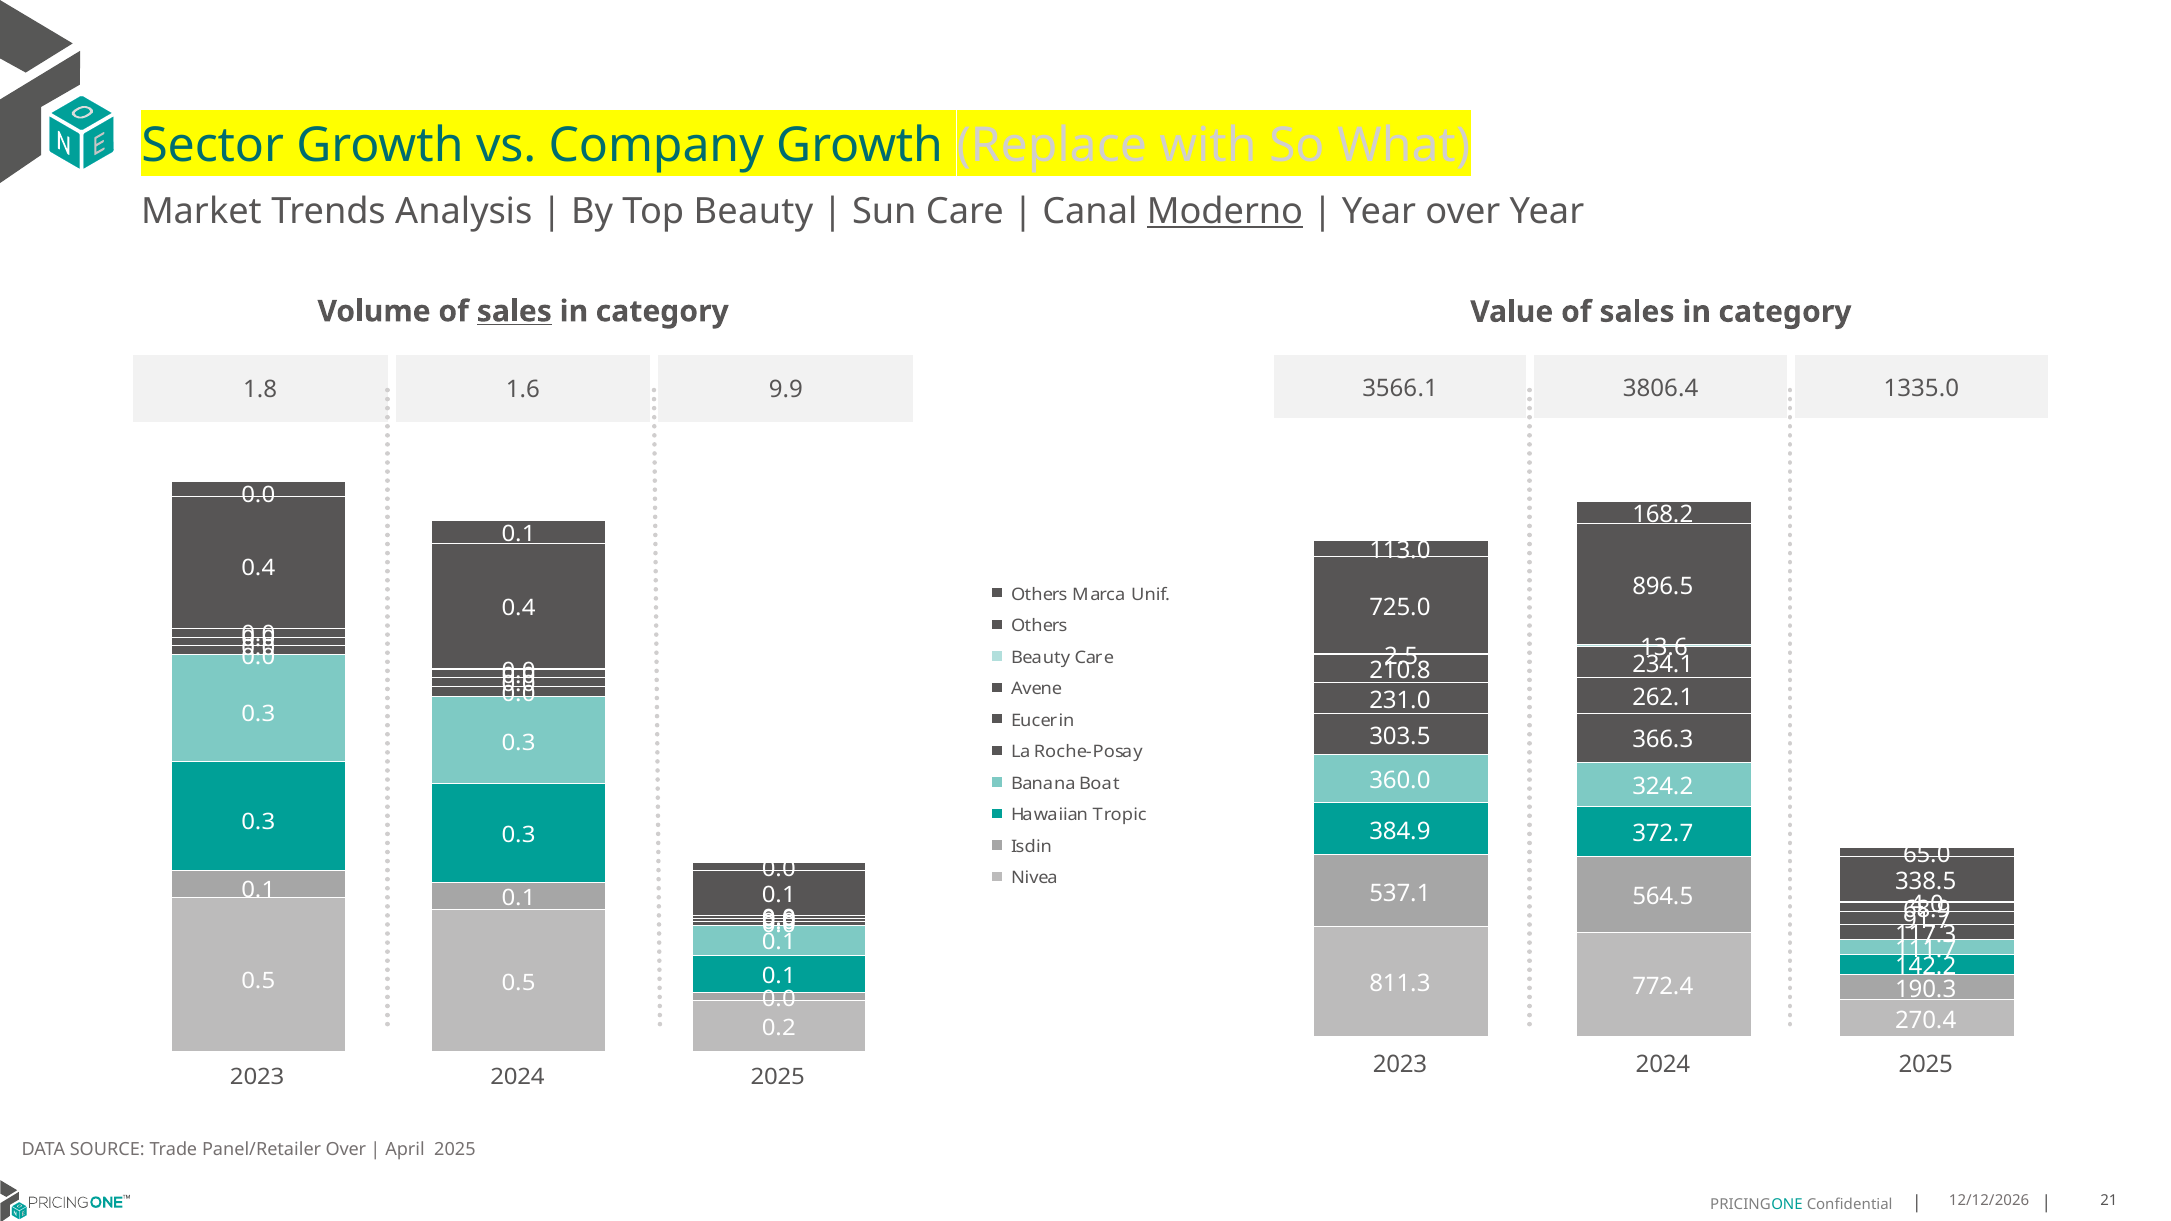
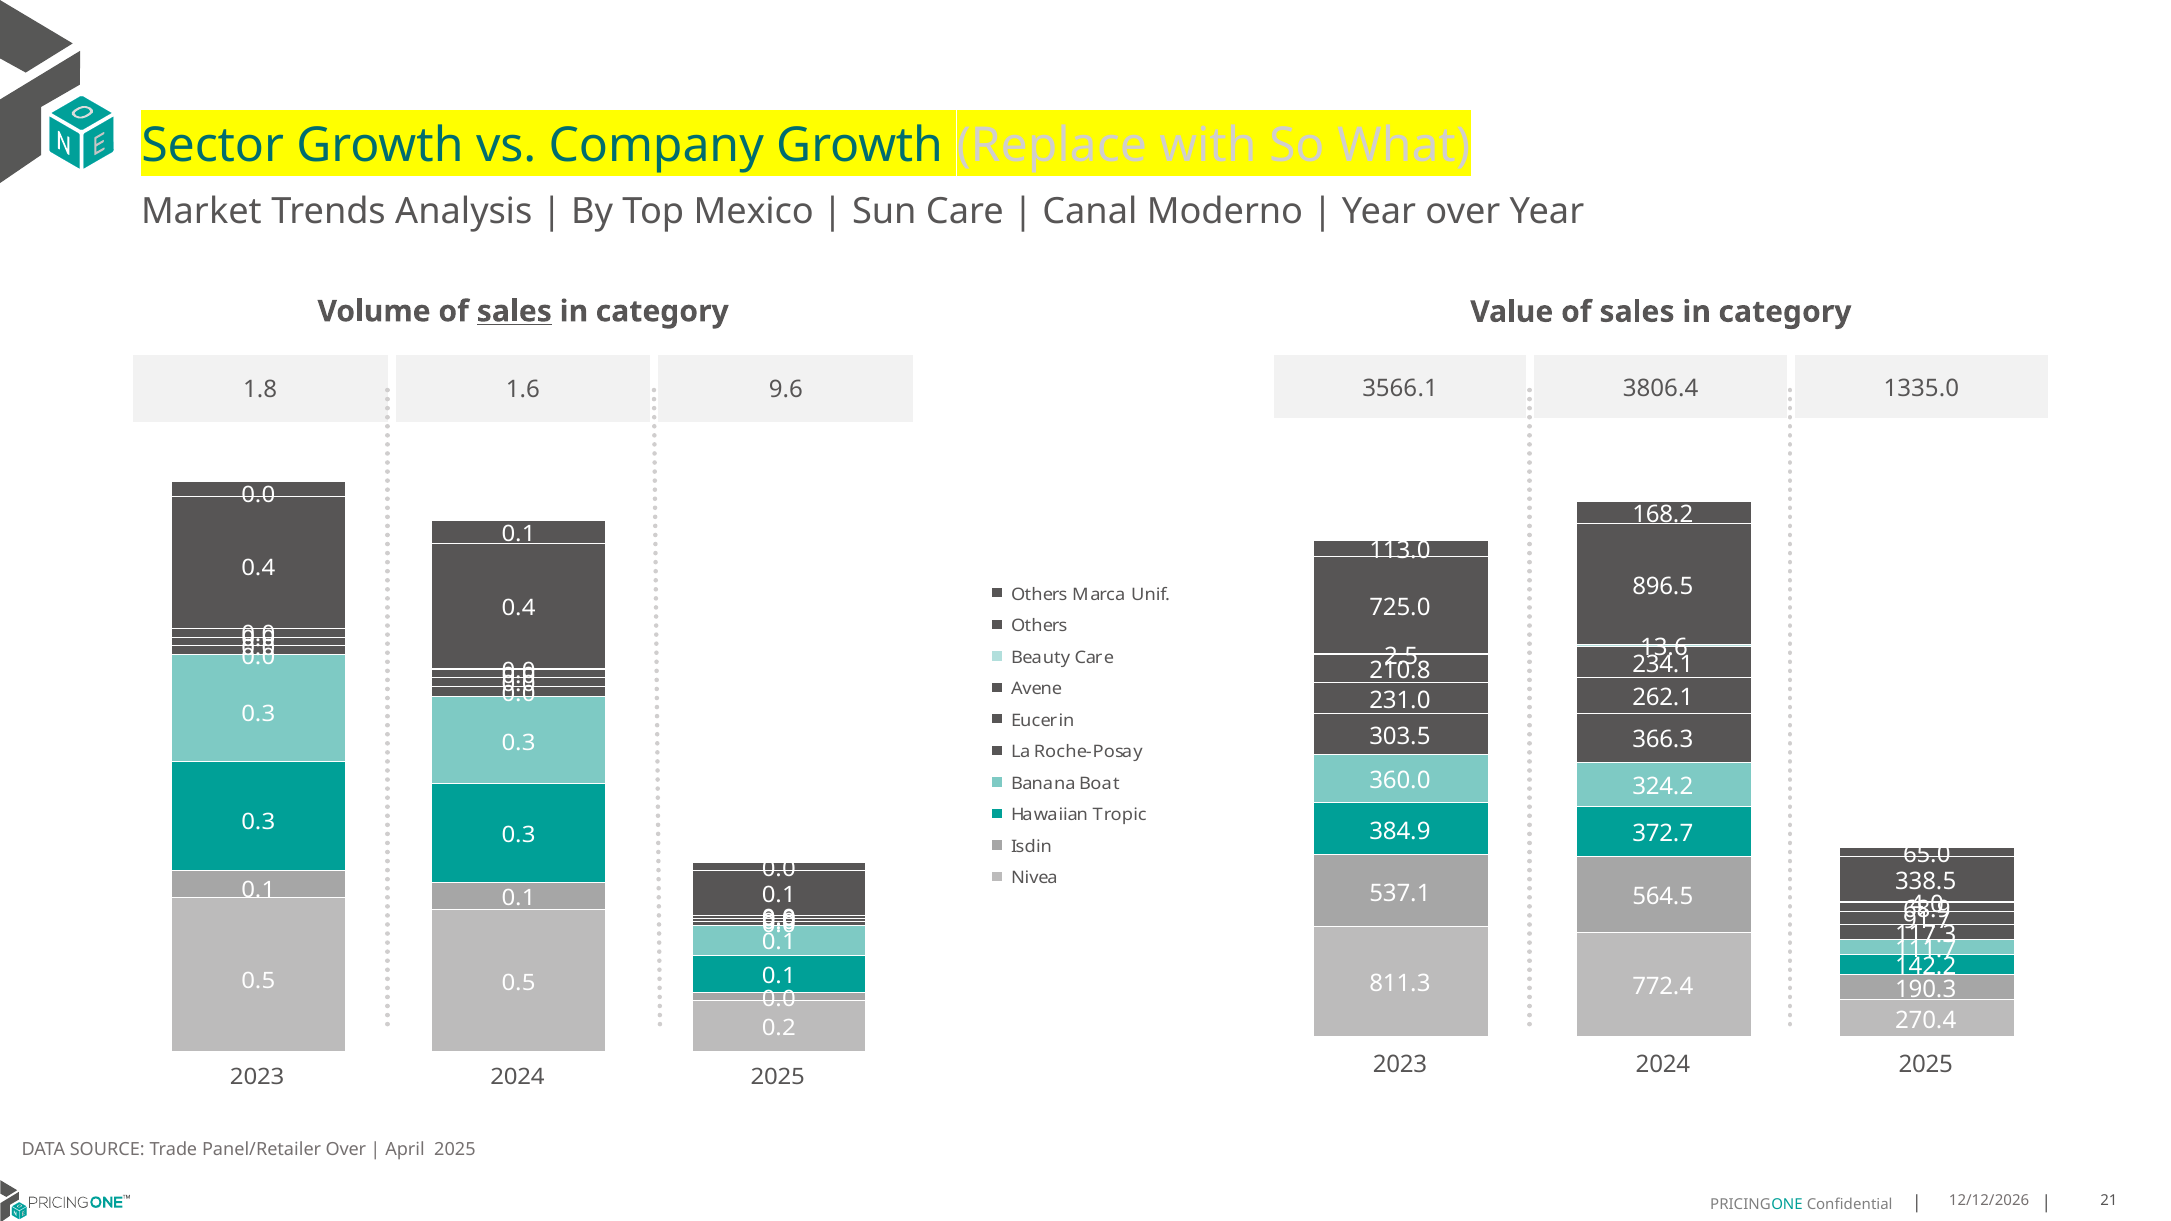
Top Beauty: Beauty -> Mexico (754, 212)
Moderno underline: present -> none (1225, 212)
9.9: 9.9 -> 9.6 (786, 390)
